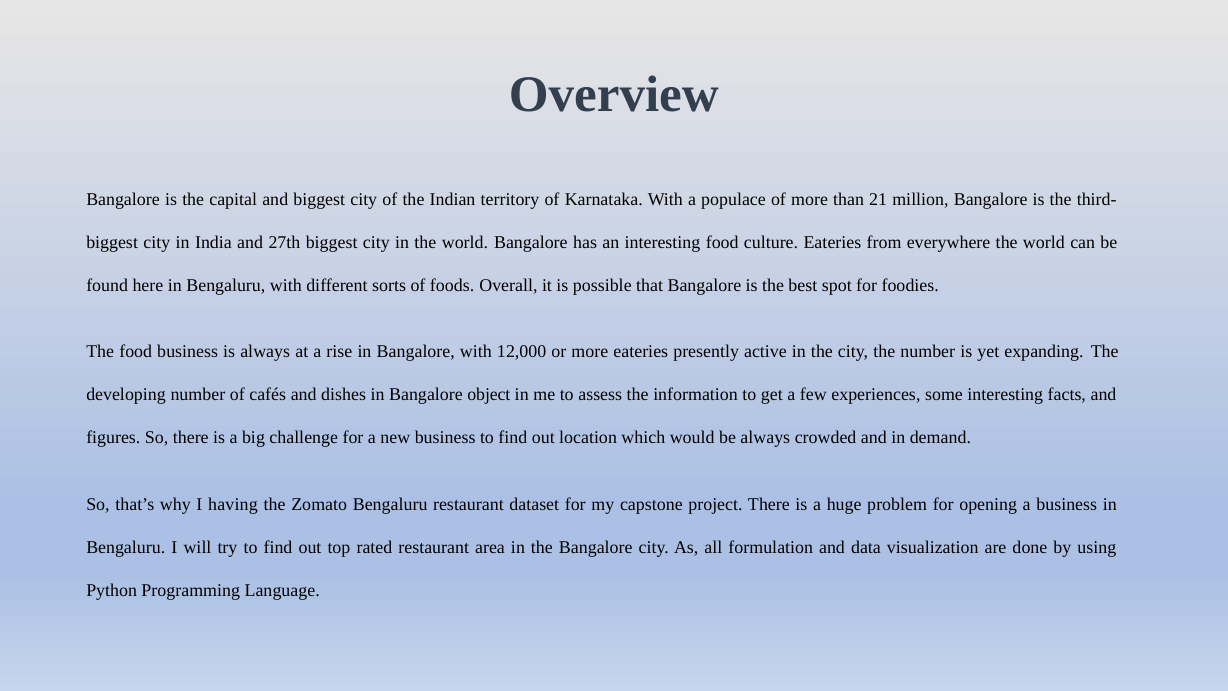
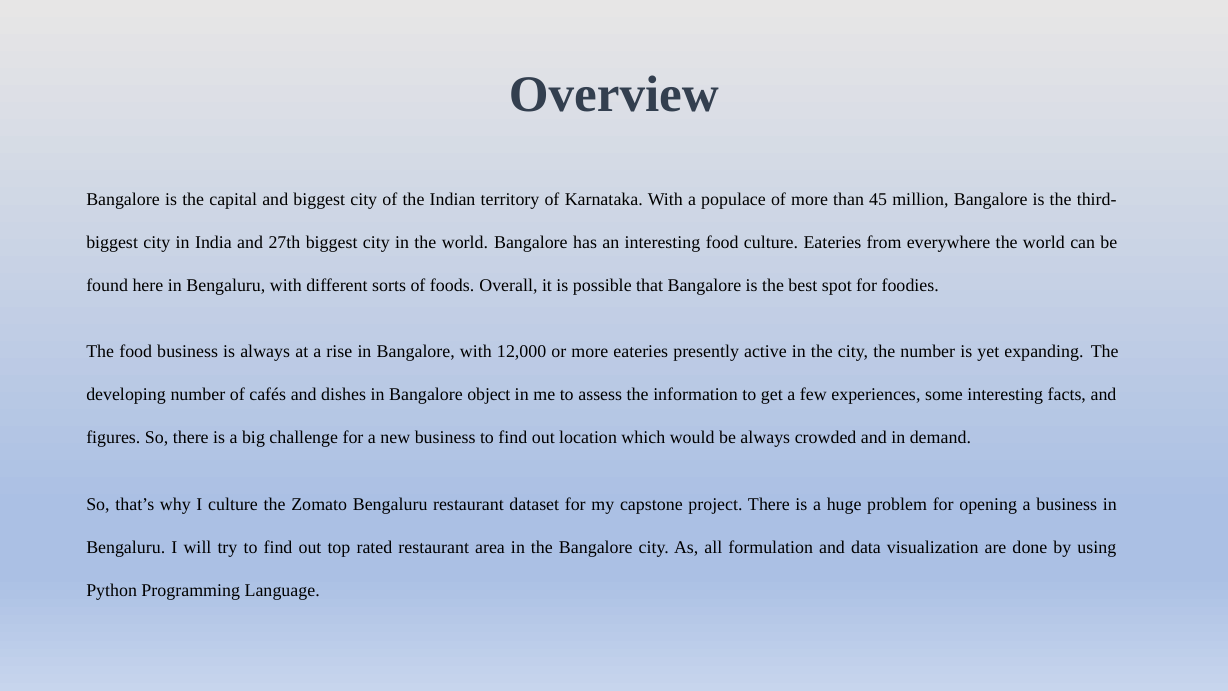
21: 21 -> 45 (878, 199)
I having: having -> culture (233, 504)
